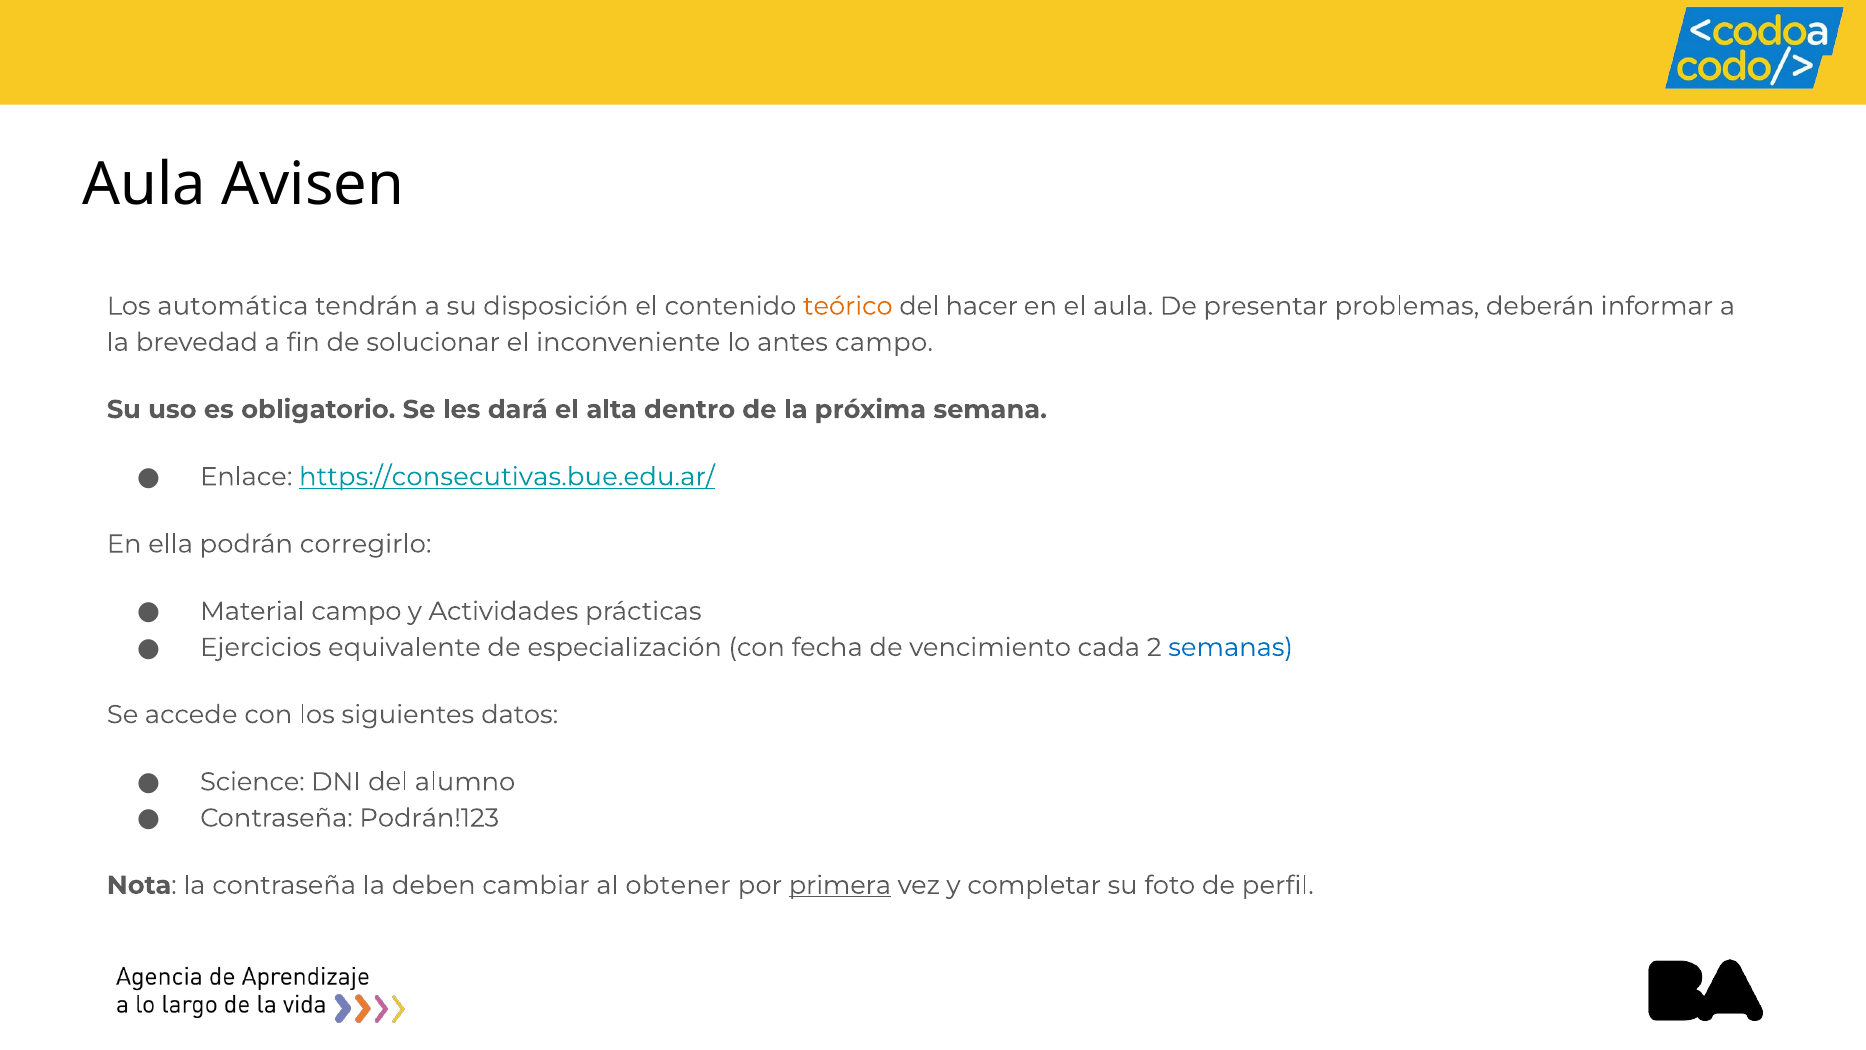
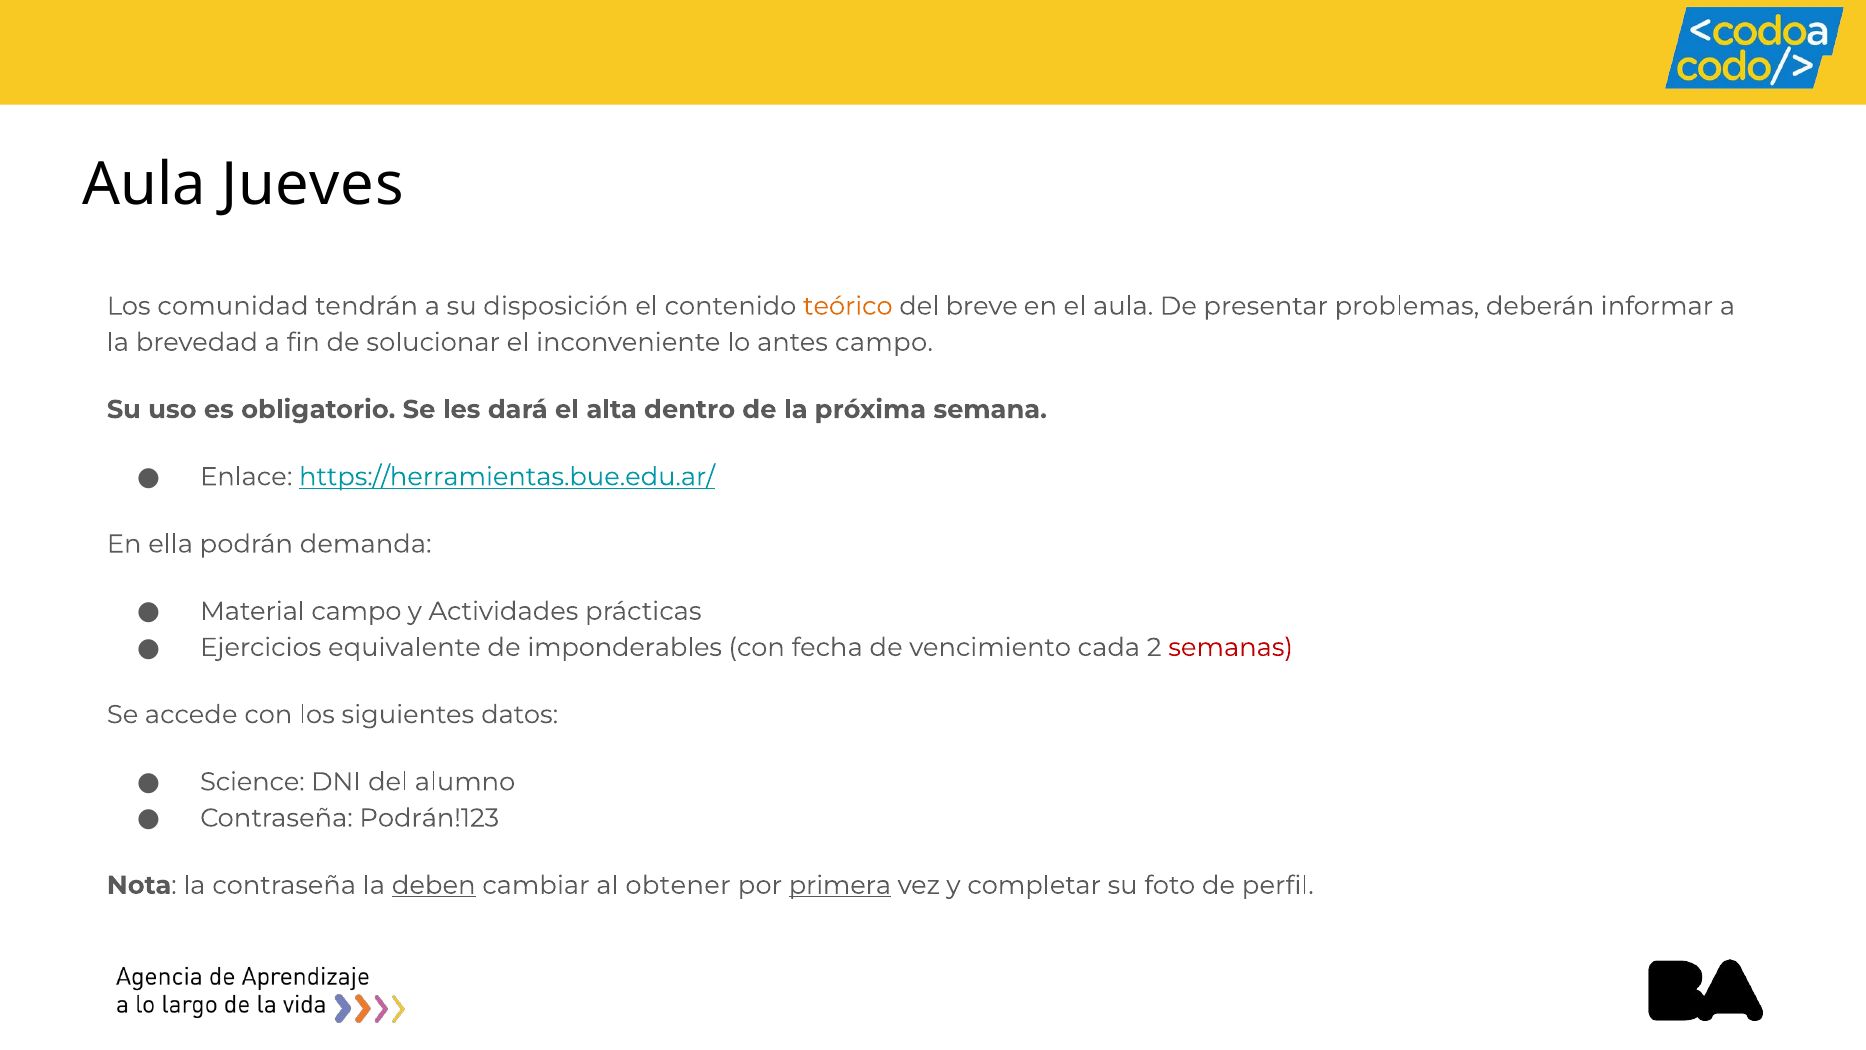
Avisen: Avisen -> Jueves (313, 185)
automática: automática -> comunidad (233, 306)
hacer: hacer -> breve (982, 306)
https://consecutivas.bue.edu.ar/: https://consecutivas.bue.edu.ar/ -> https://herramientas.bue.edu.ar/ (507, 477)
corregirlo: corregirlo -> demanda (366, 544)
especialización: especialización -> imponderables (625, 647)
semanas colour: blue -> red (1231, 647)
deben underline: none -> present (434, 885)
